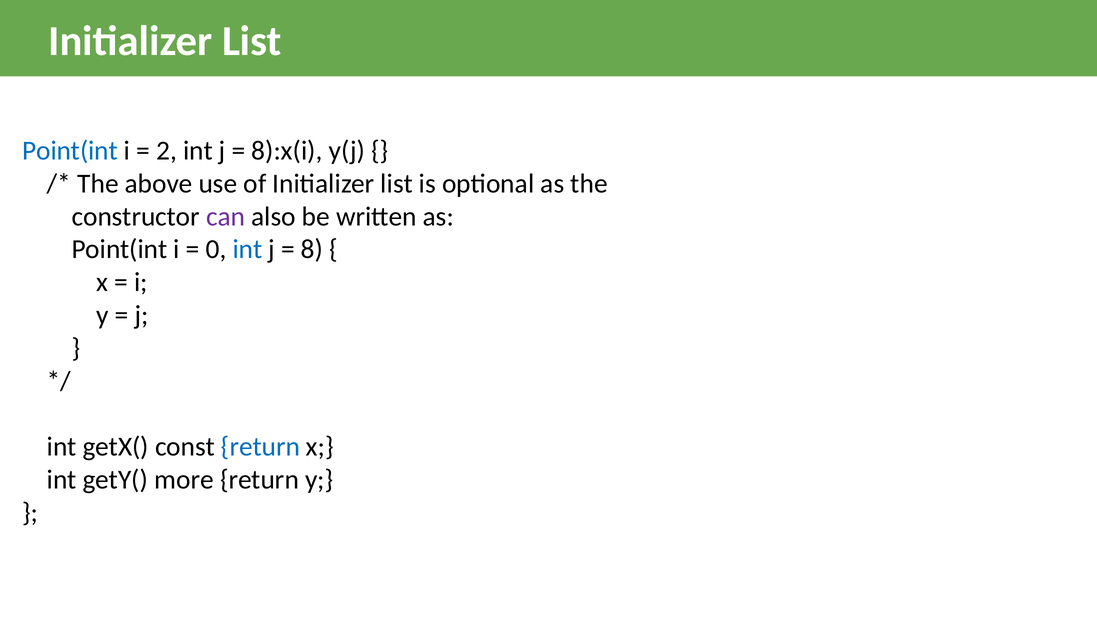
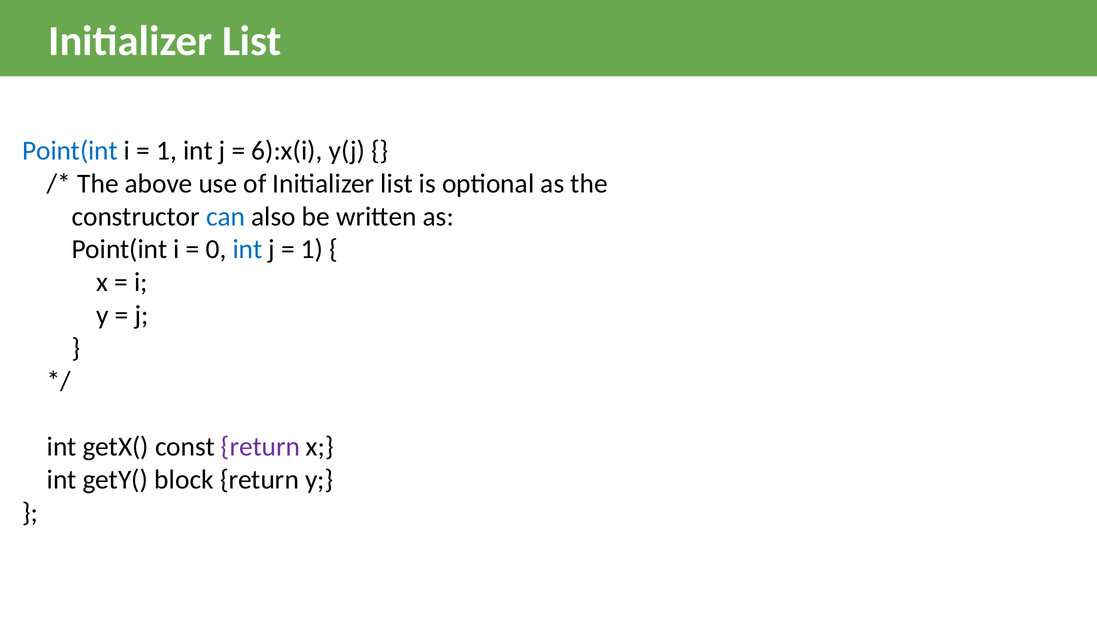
2: 2 -> 1 (167, 151)
8):x(i: 8):x(i -> 6):x(i (287, 151)
can colour: purple -> blue (226, 217)
8: 8 -> 1 (312, 249)
return colour: blue -> purple (260, 447)
more: more -> block (184, 480)
